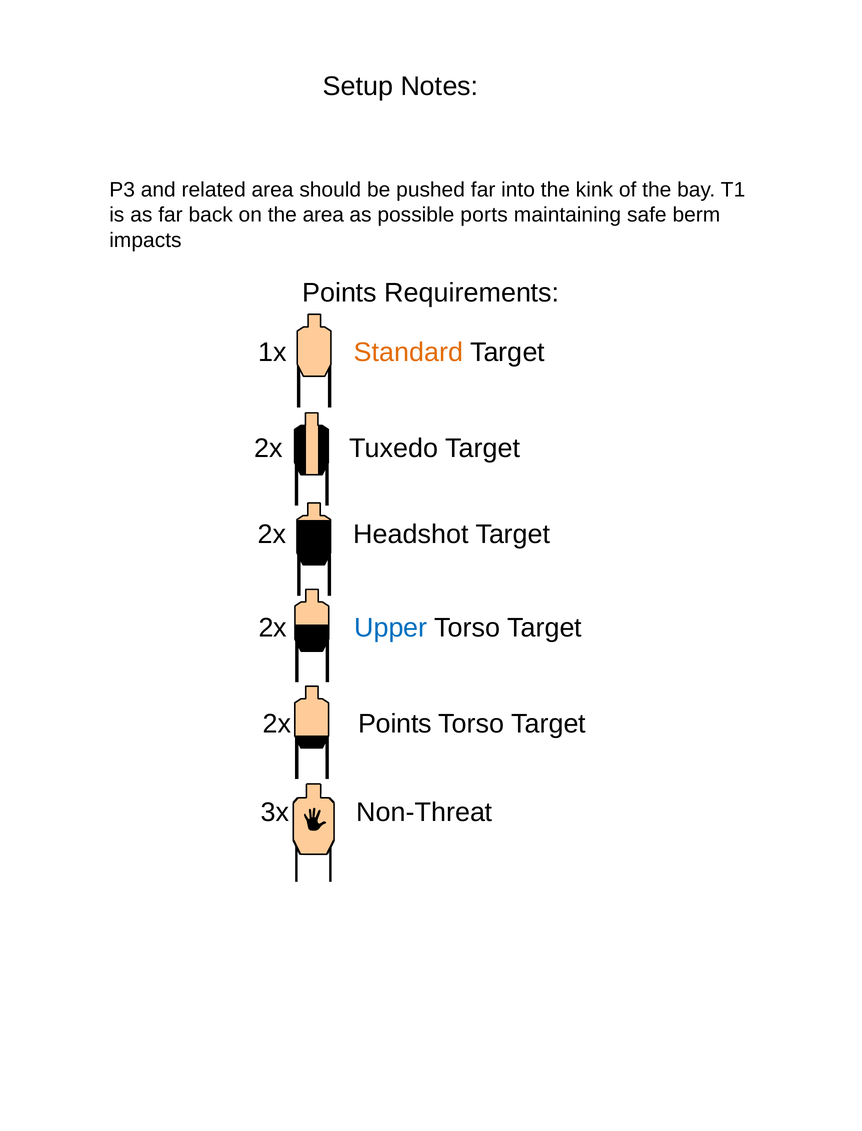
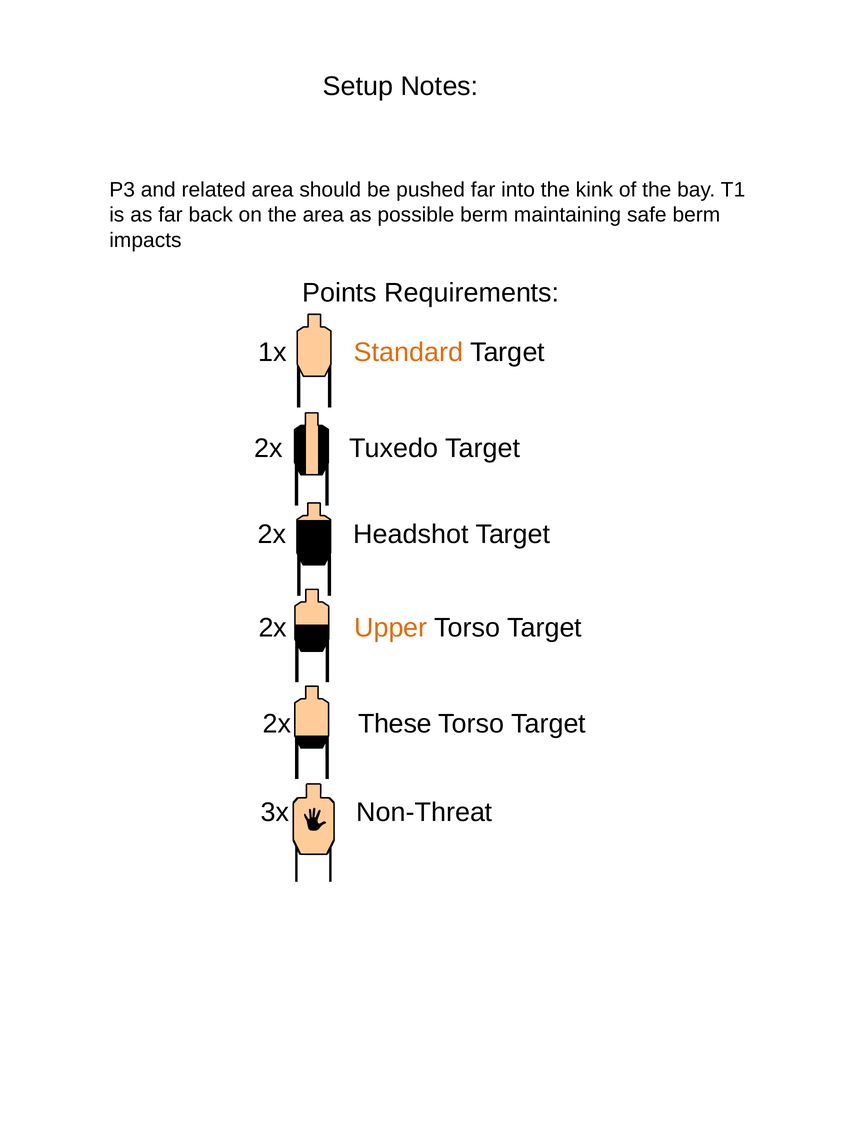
possible ports: ports -> berm (484, 215)
Upper colour: blue -> orange (391, 628)
2x Points: Points -> These (395, 724)
